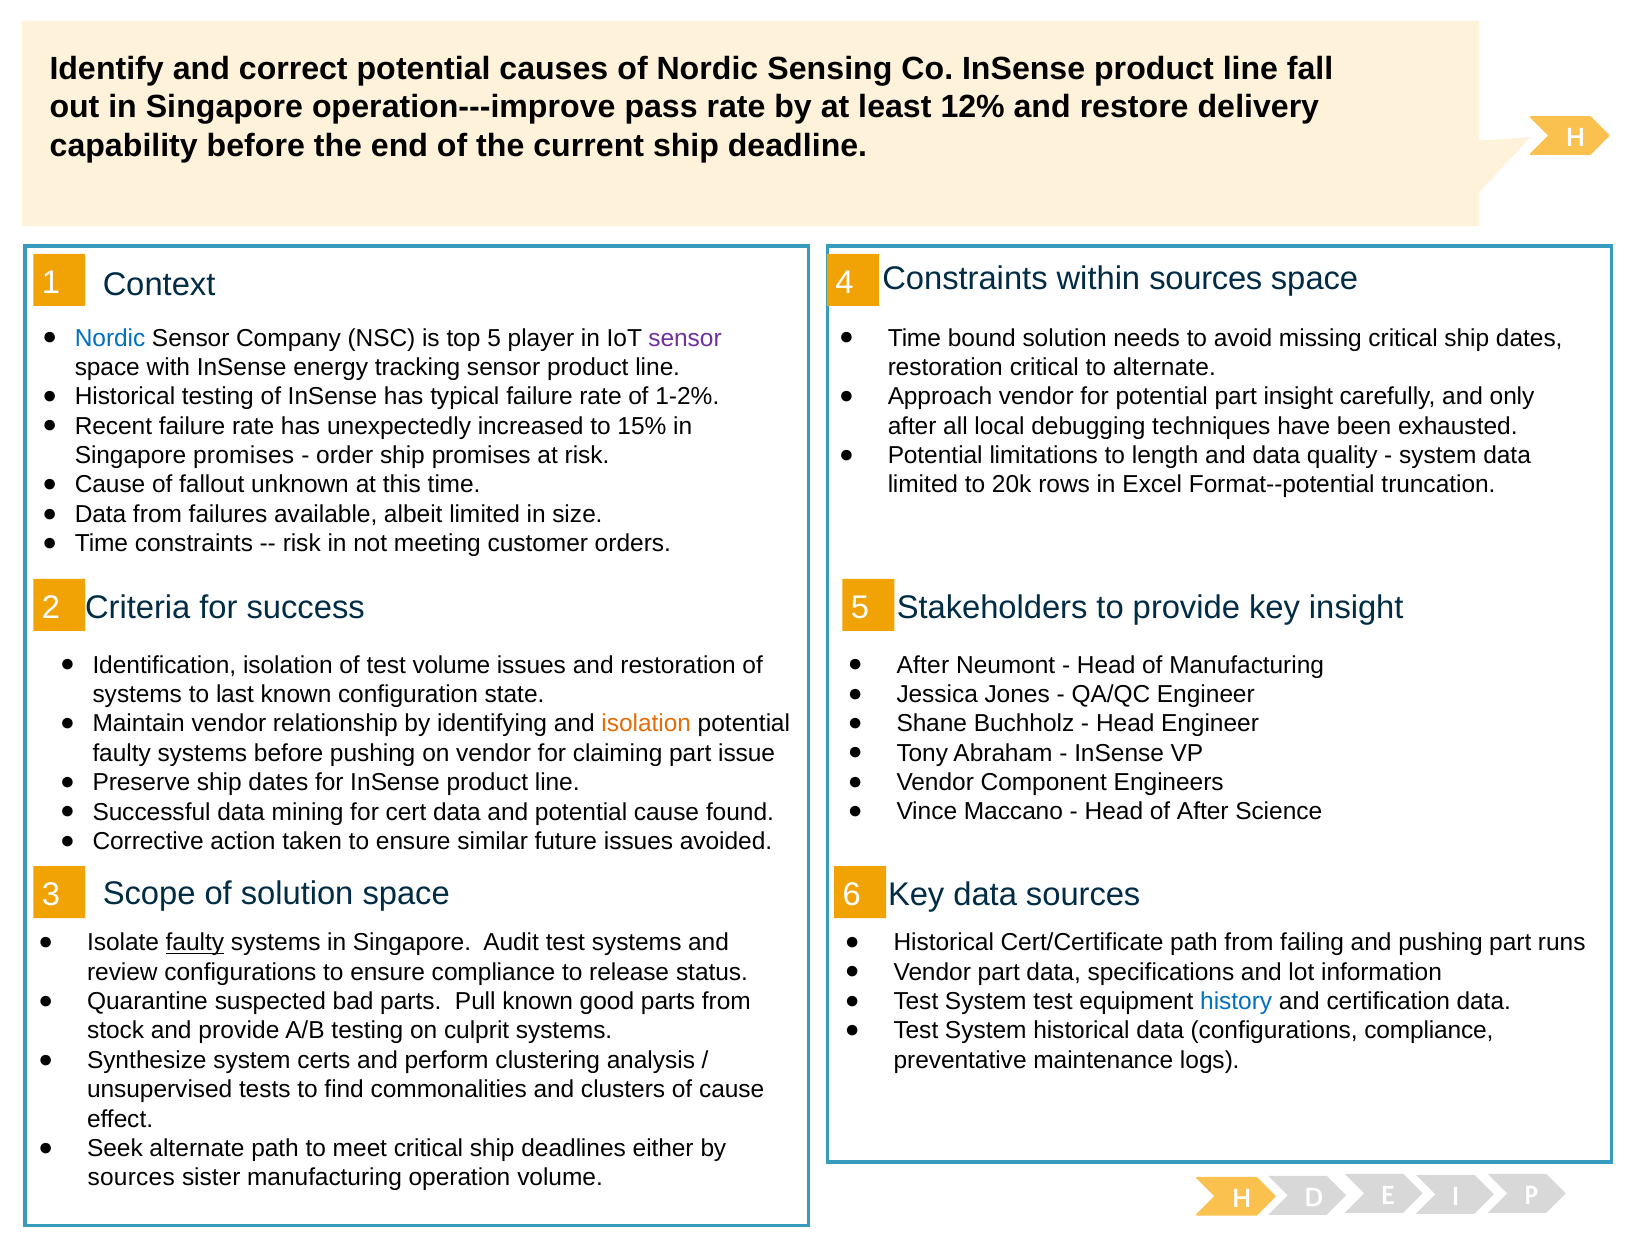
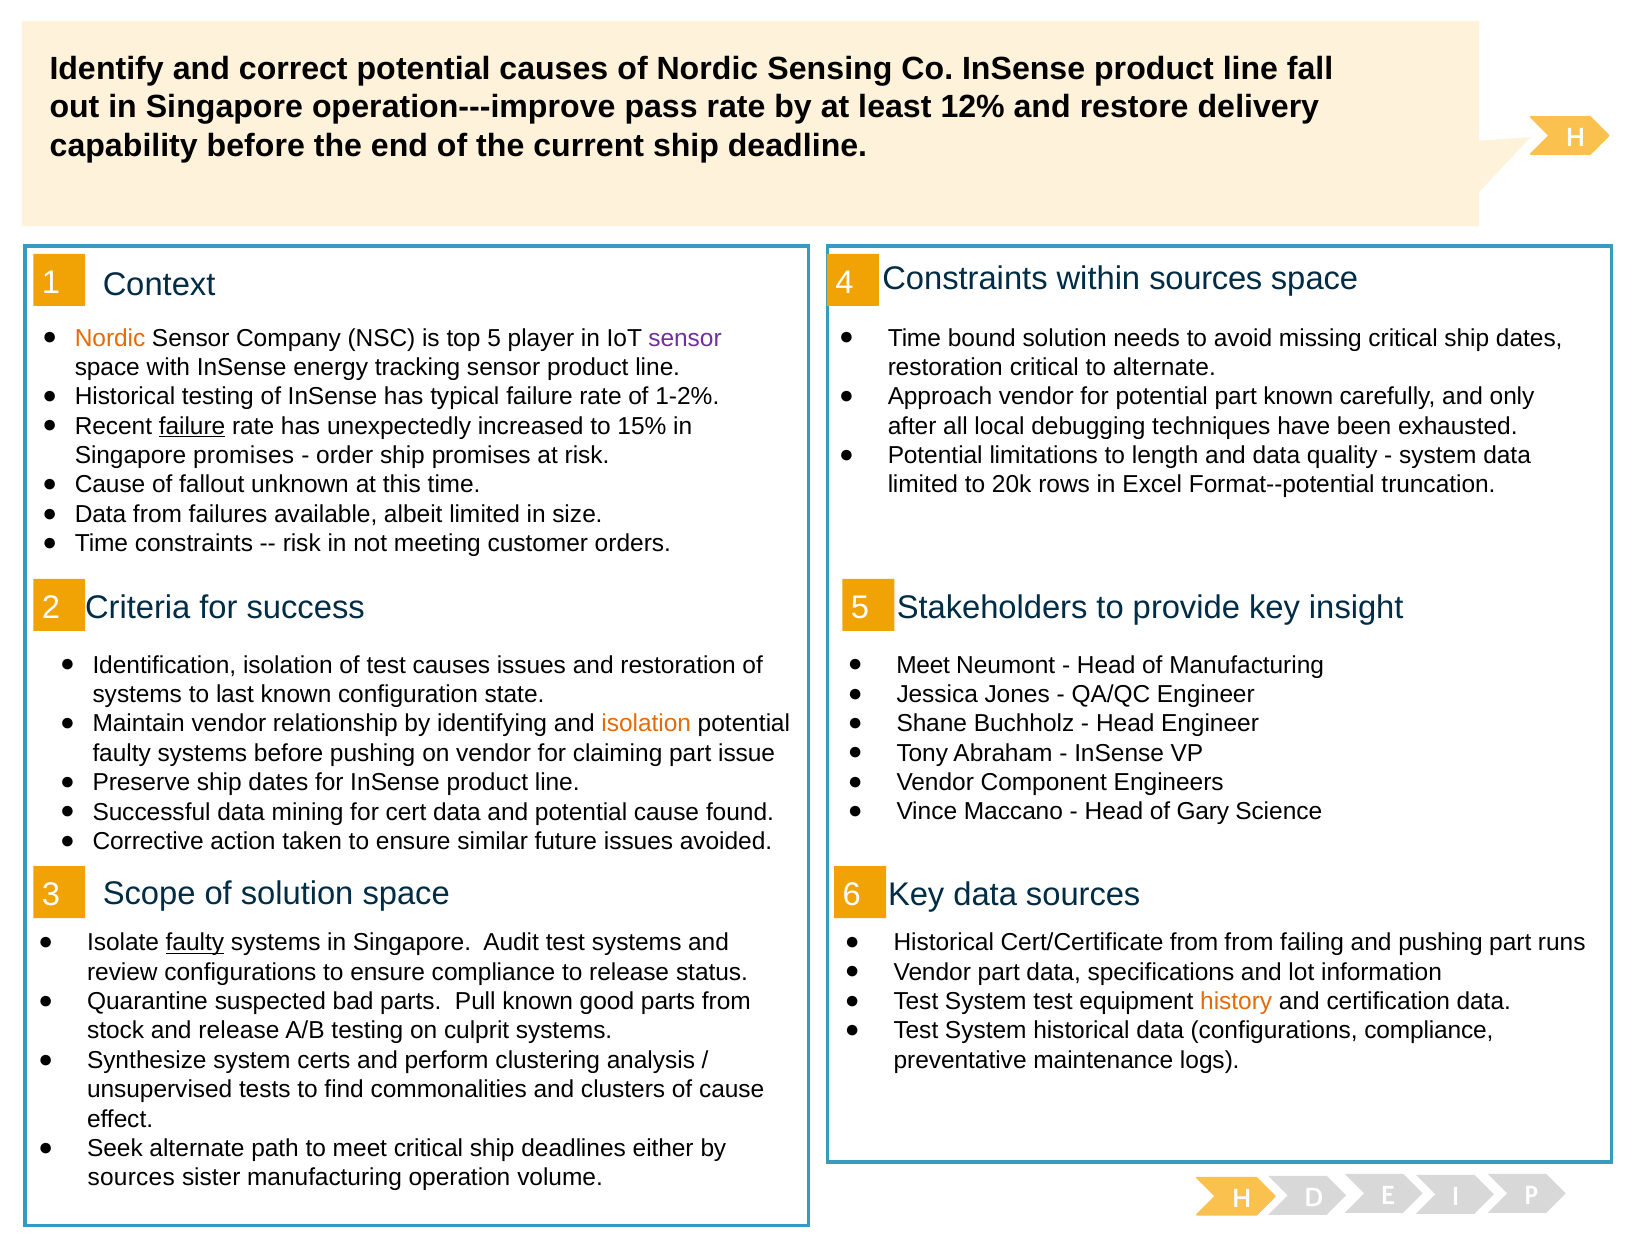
Nordic colour: blue -> orange (110, 338)
part insight: insight -> known (1298, 397)
failure underline: none -> present (192, 426)
test volume: volume -> causes (451, 665)
After: After -> Meet (923, 665)
of After: After -> Gary (1203, 812)
Cert/Certificate path: path -> from (1194, 942)
history colour: blue -> orange (1236, 1001)
and provide: provide -> release (239, 1030)
